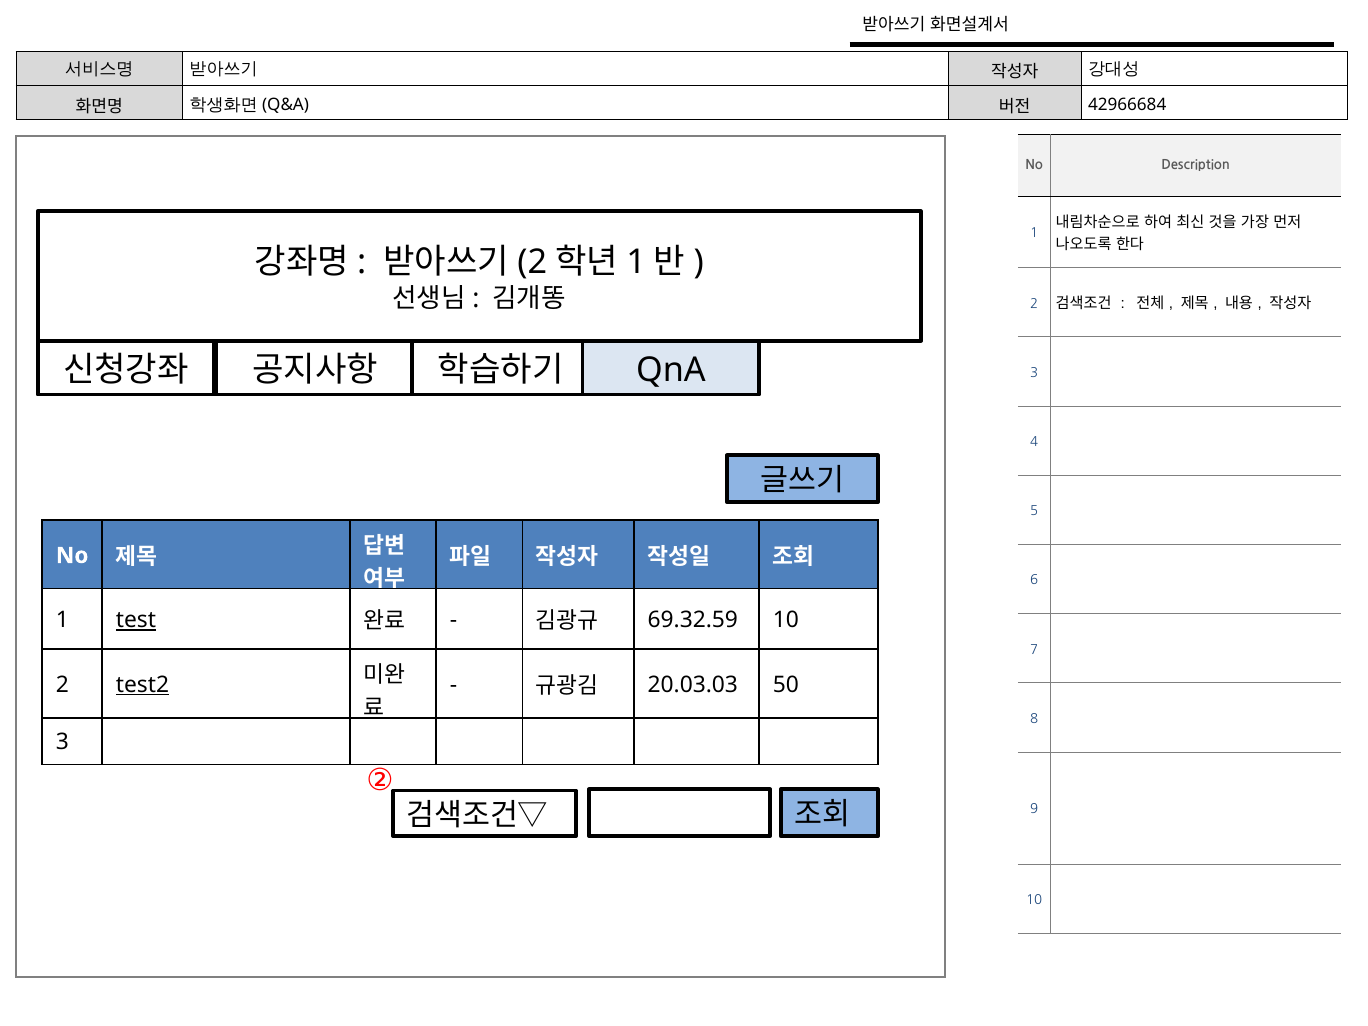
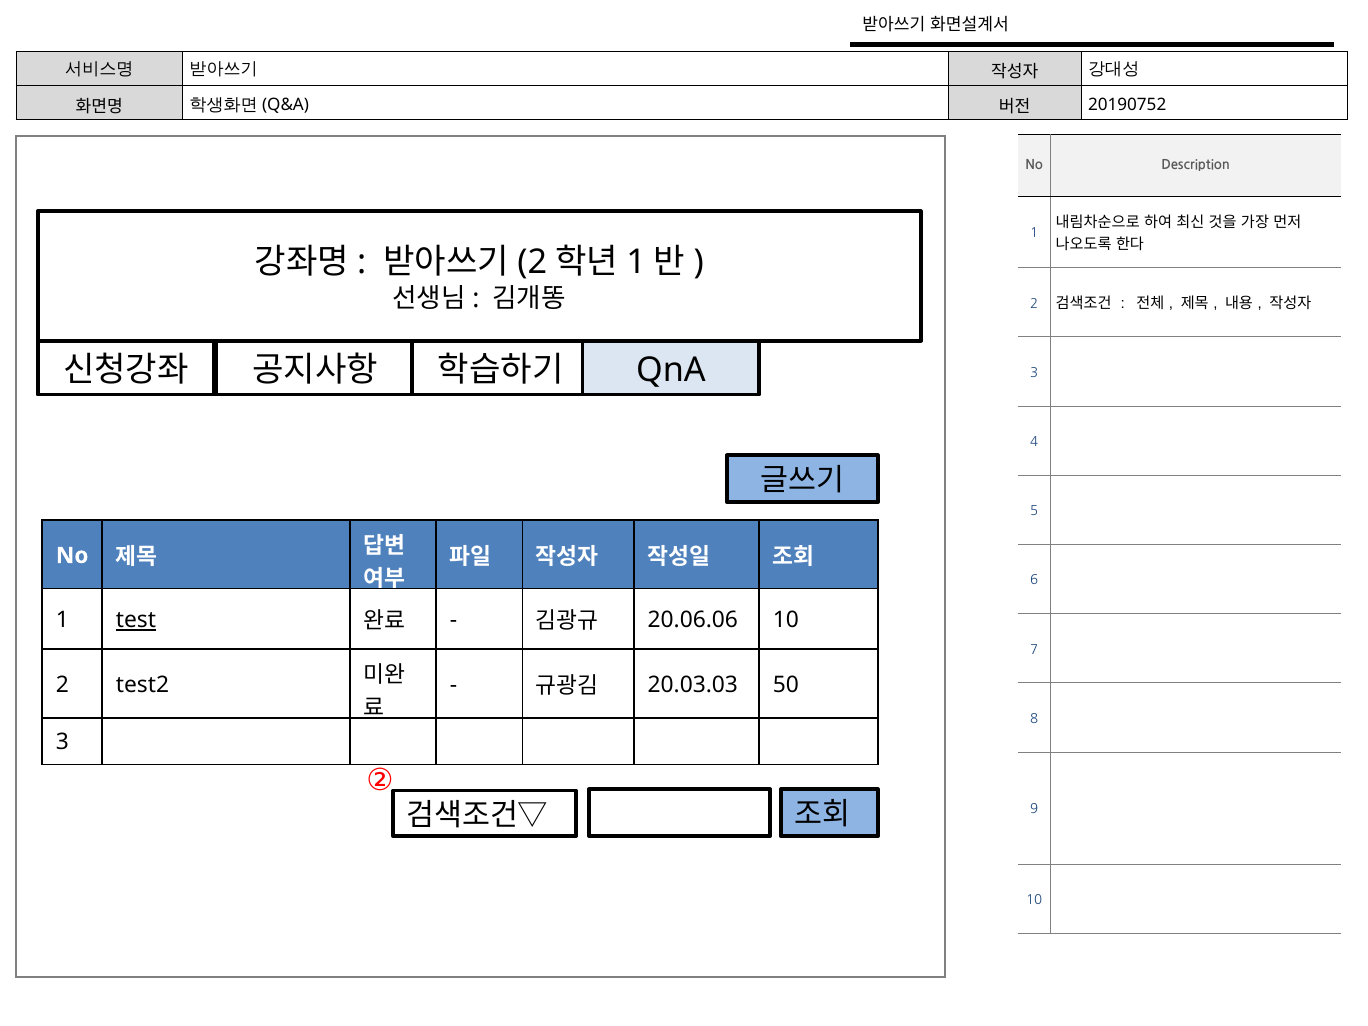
42966684: 42966684 -> 20190752 (1127, 105)
69.32.59: 69.32.59 -> 20.06.06 (693, 620)
test2 underline: present -> none (142, 685)
